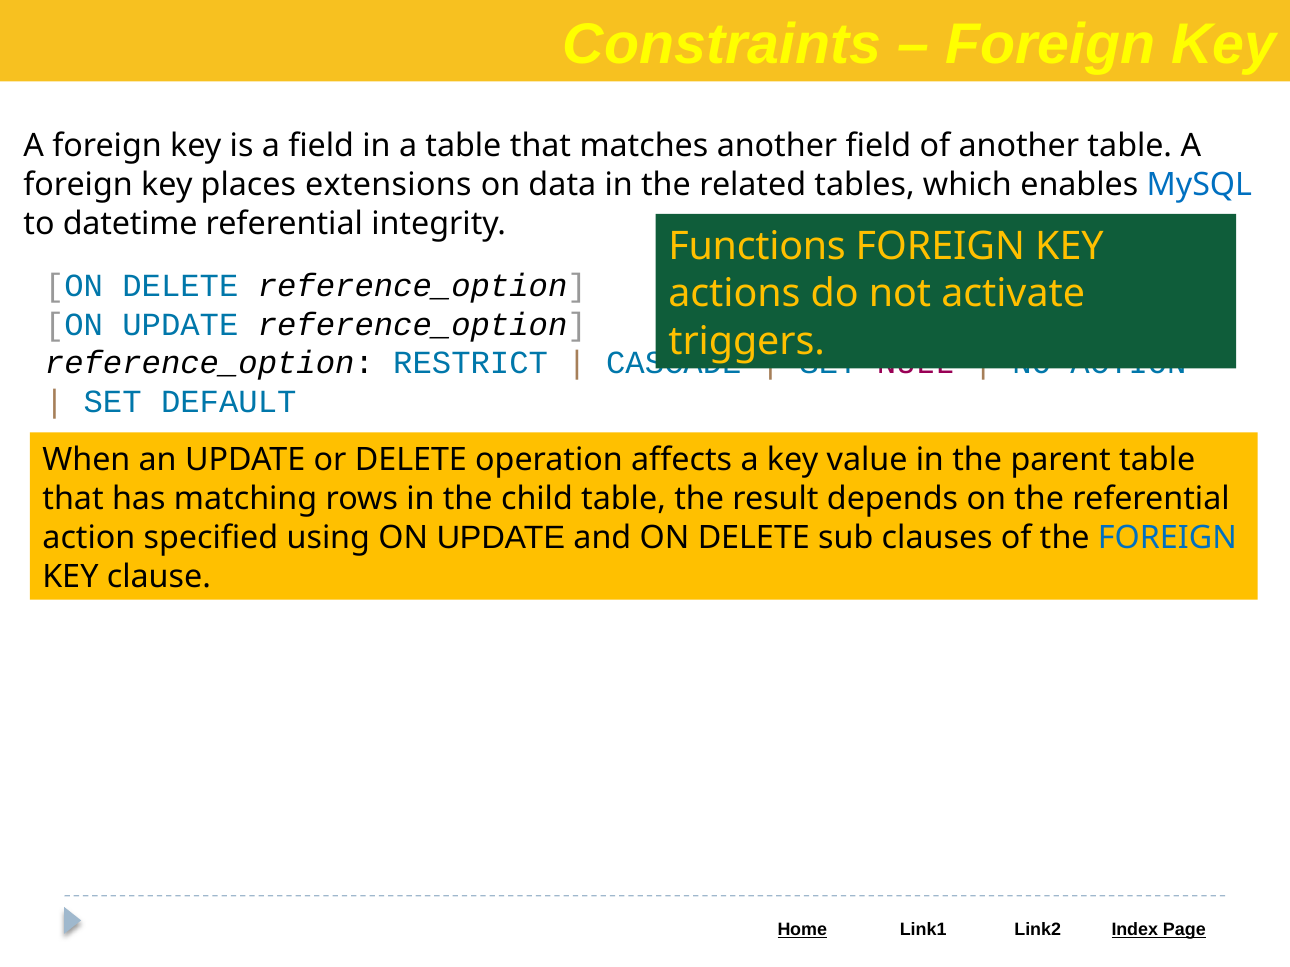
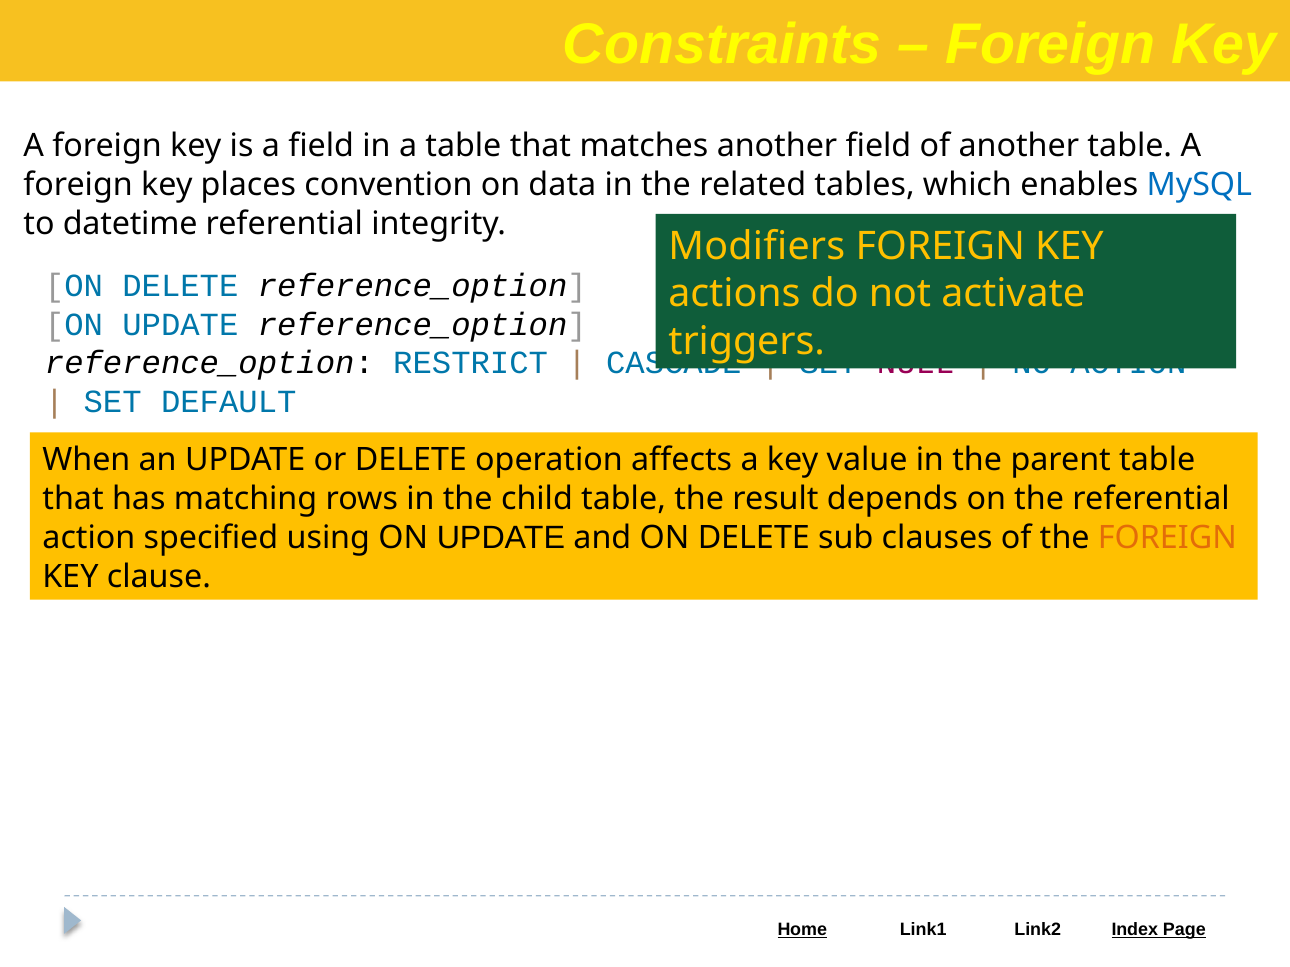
extensions: extensions -> convention (389, 185)
Functions: Functions -> Modifiers (757, 247)
FOREIGN colour: blue -> orange (1167, 538)
